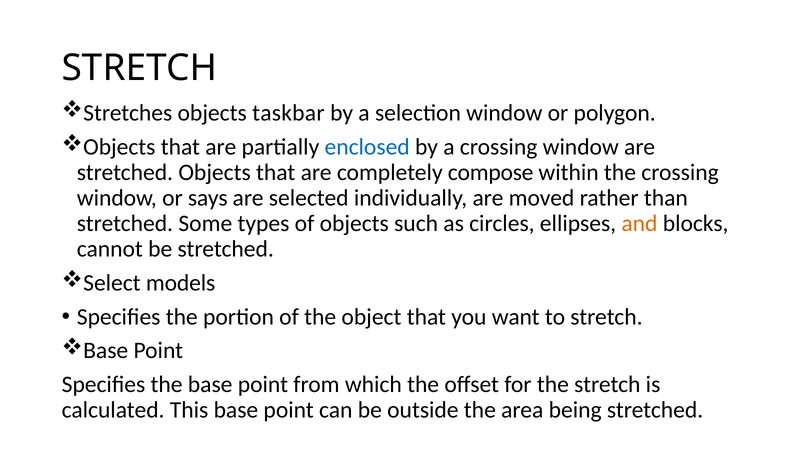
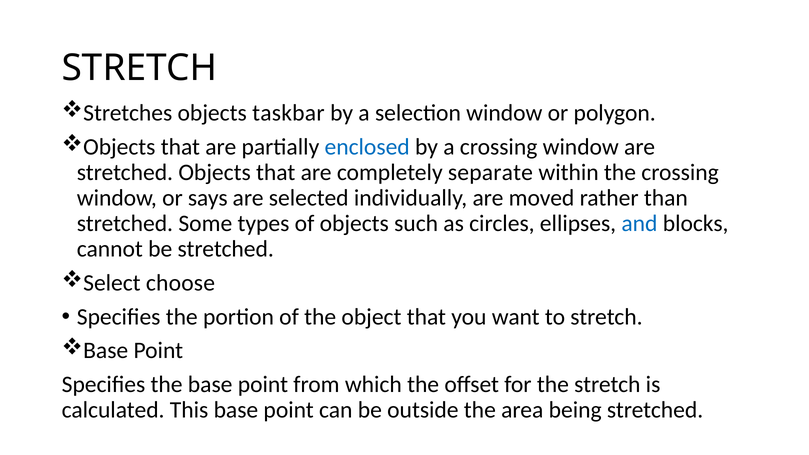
compose: compose -> separate (490, 172)
and colour: orange -> blue (639, 223)
models: models -> choose (180, 283)
